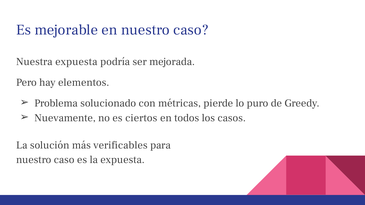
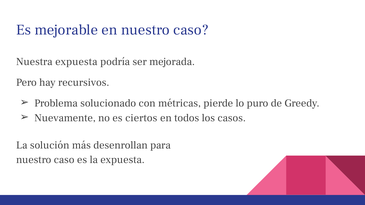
elementos: elementos -> recursivos (84, 83)
verificables: verificables -> desenrollan (121, 145)
